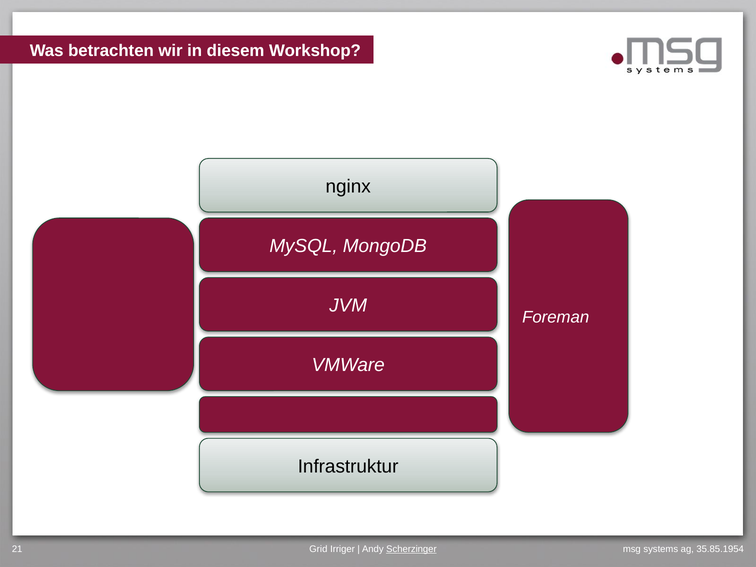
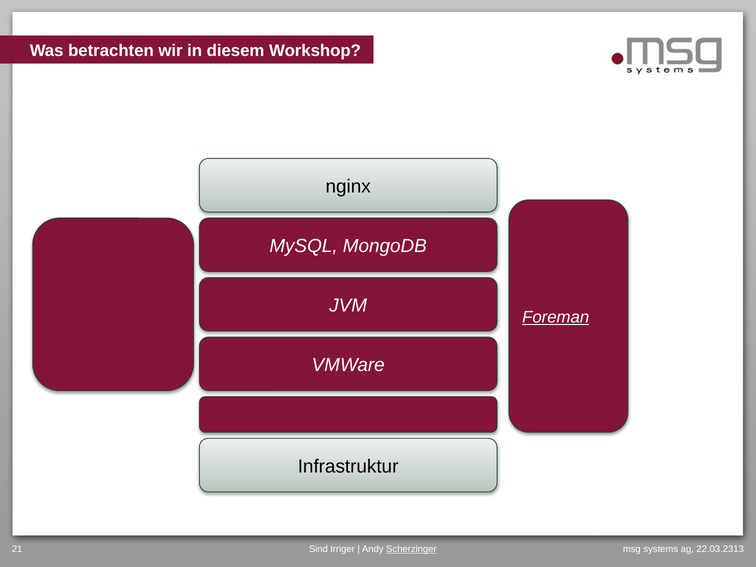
Foreman underline: none -> present (556, 317)
35.85.1954: 35.85.1954 -> 22.03.2313 (720, 549)
Grid: Grid -> Sind (318, 549)
